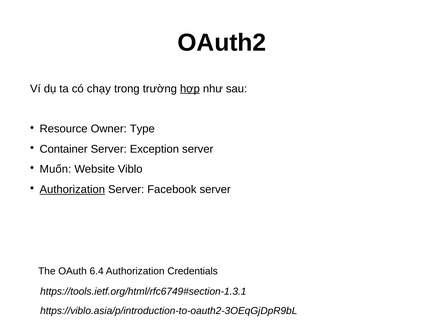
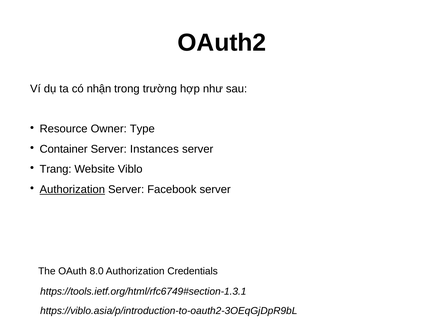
chạy: chạy -> nhận (99, 89)
hợp underline: present -> none (190, 89)
Exception: Exception -> Instances (154, 149)
Muốn: Muốn -> Trang (56, 169)
6.4: 6.4 -> 8.0 (97, 271)
